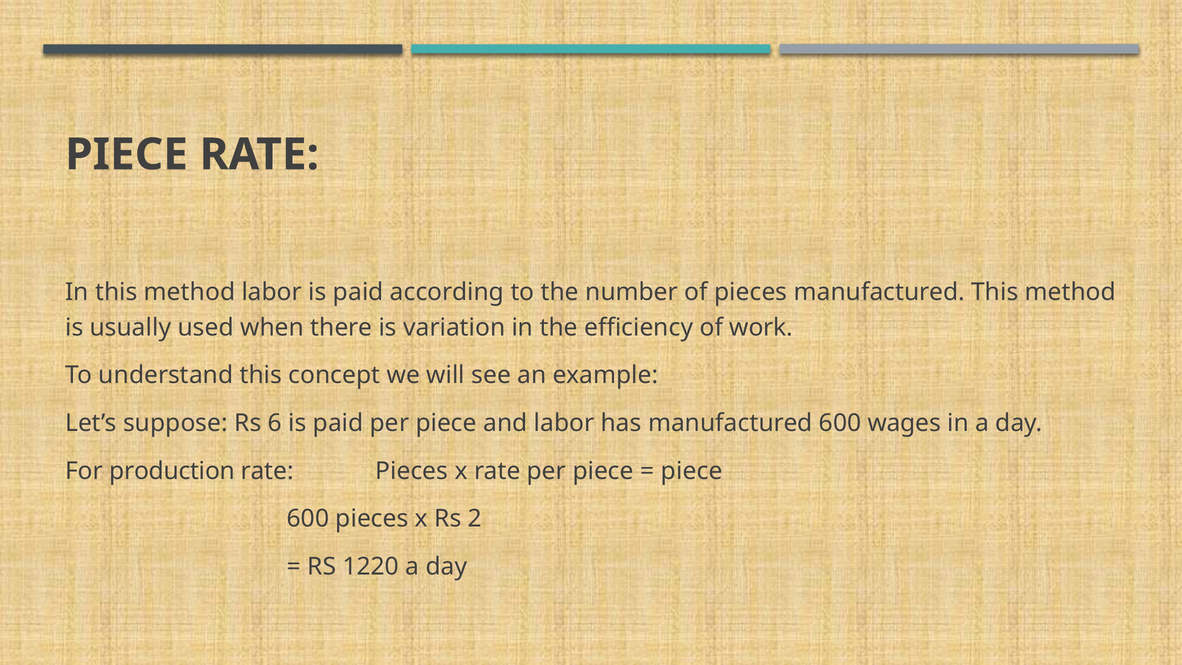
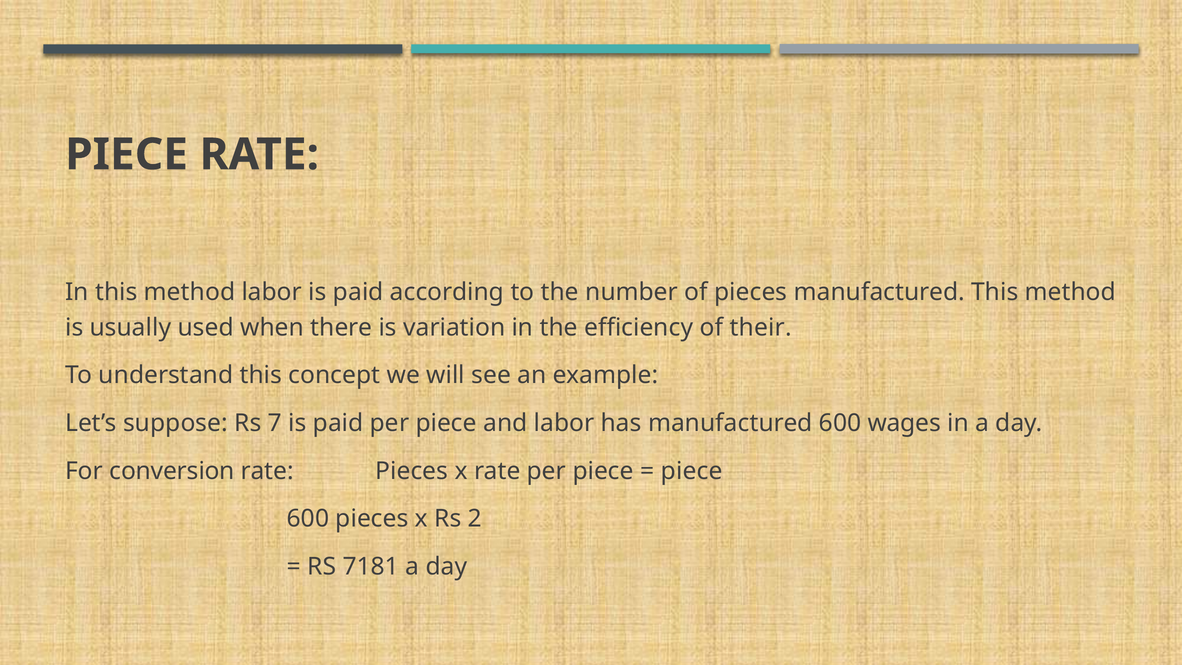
work: work -> their (761, 327)
6: 6 -> 7 (275, 423)
production: production -> conversion (172, 471)
1220: 1220 -> 7181 (371, 566)
